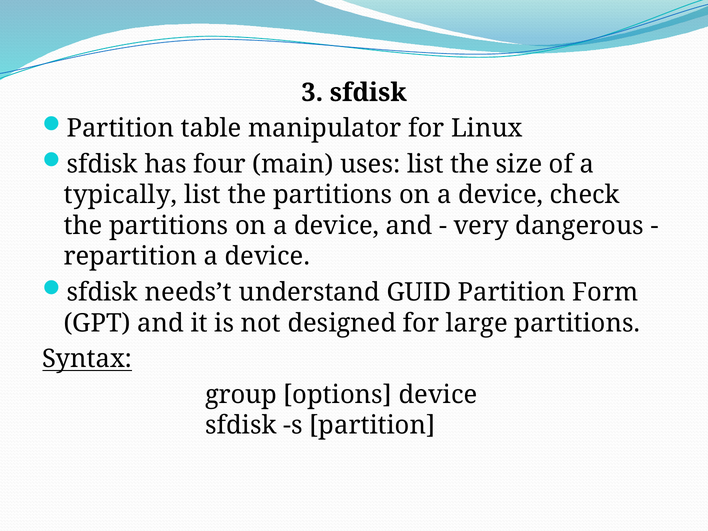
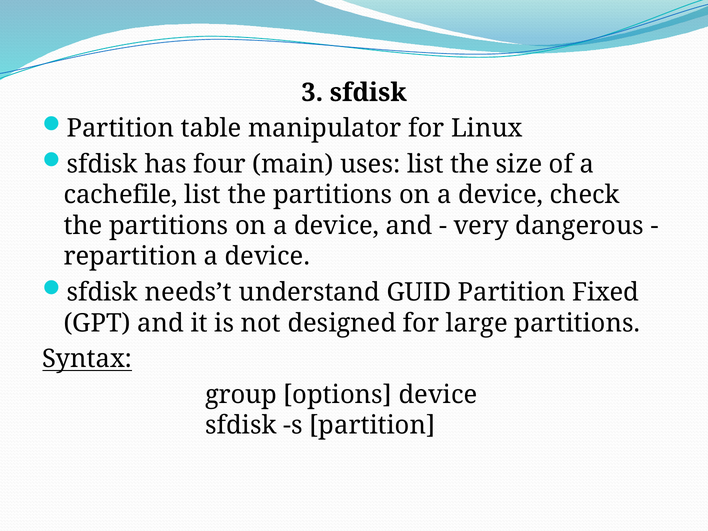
typically: typically -> cachefile (121, 195)
Form: Form -> Fixed (606, 292)
